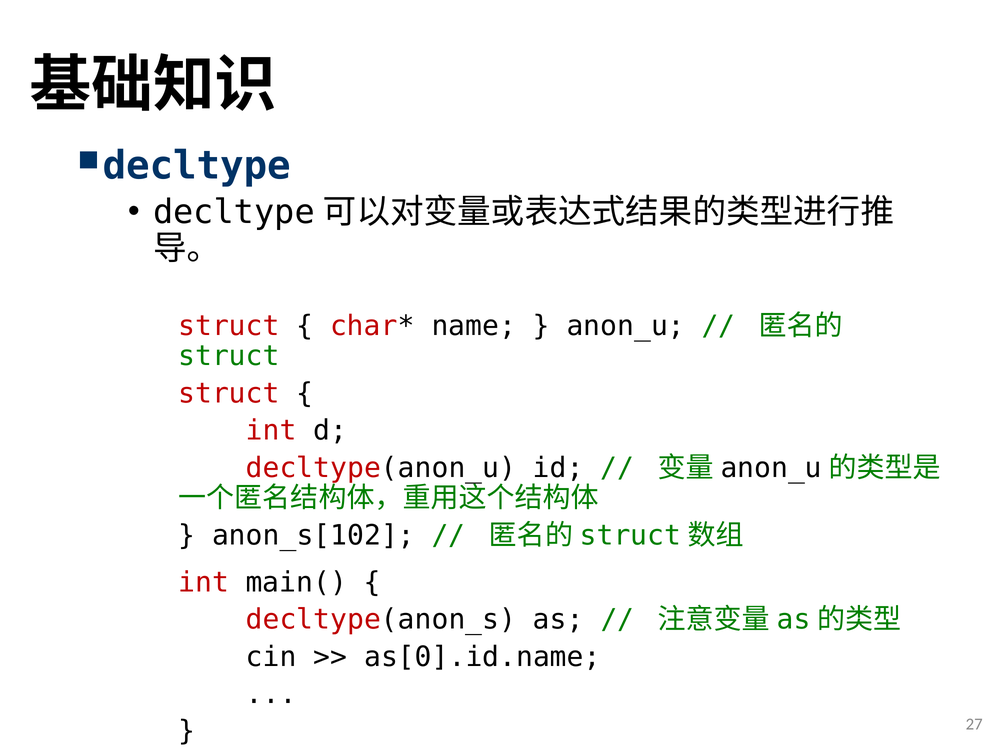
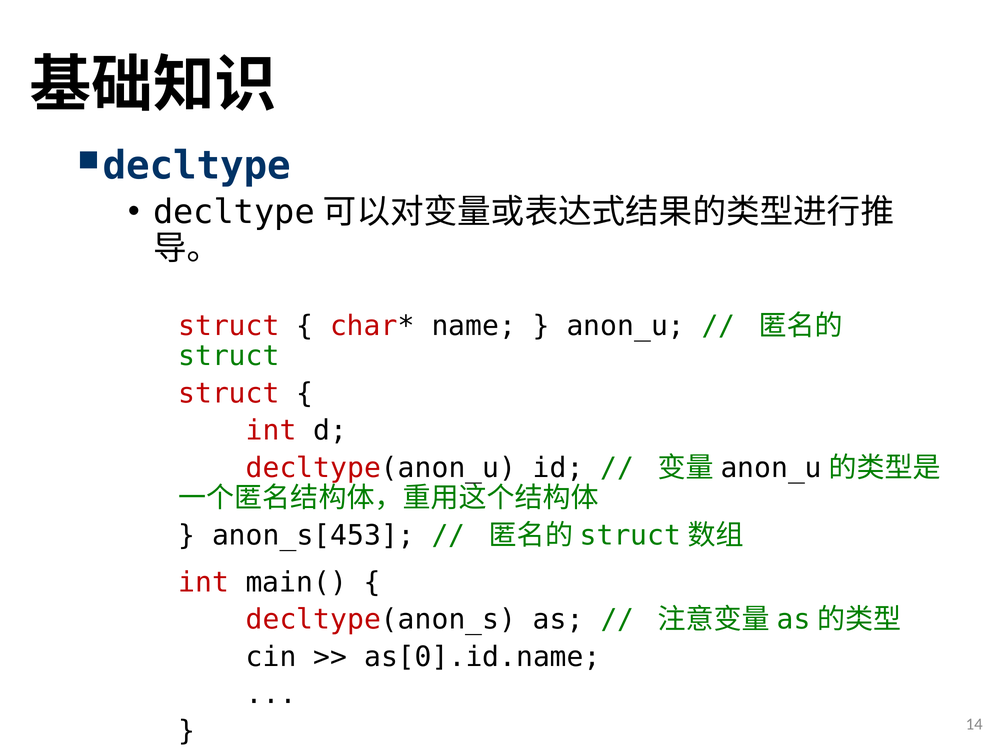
anon_s[102: anon_s[102 -> anon_s[453 (313, 535)
27: 27 -> 14 (974, 724)
